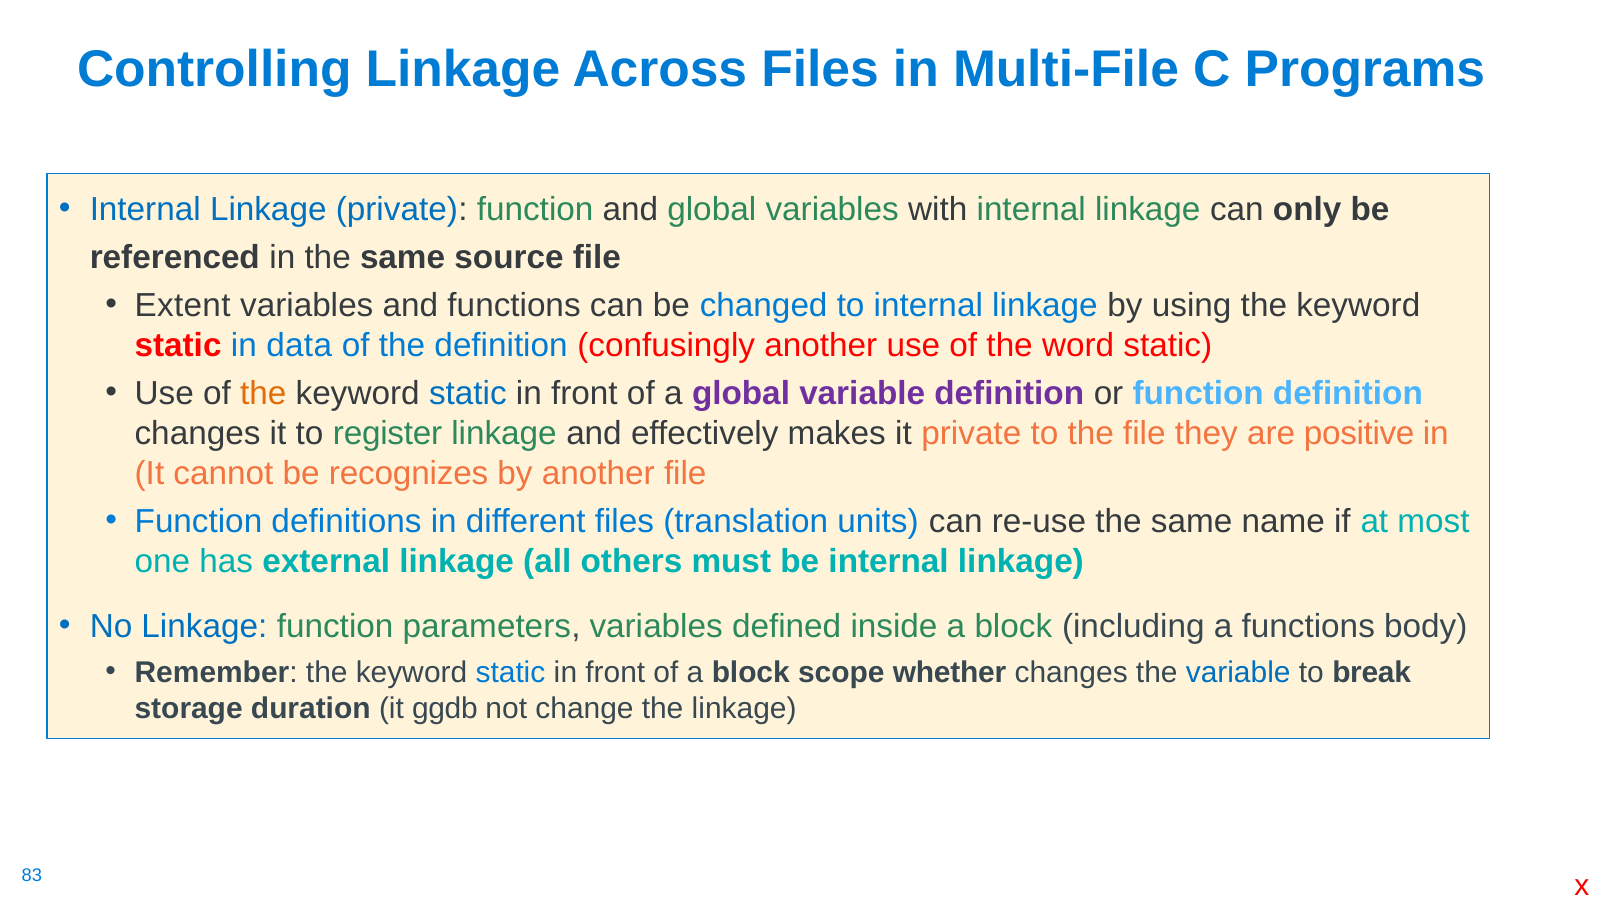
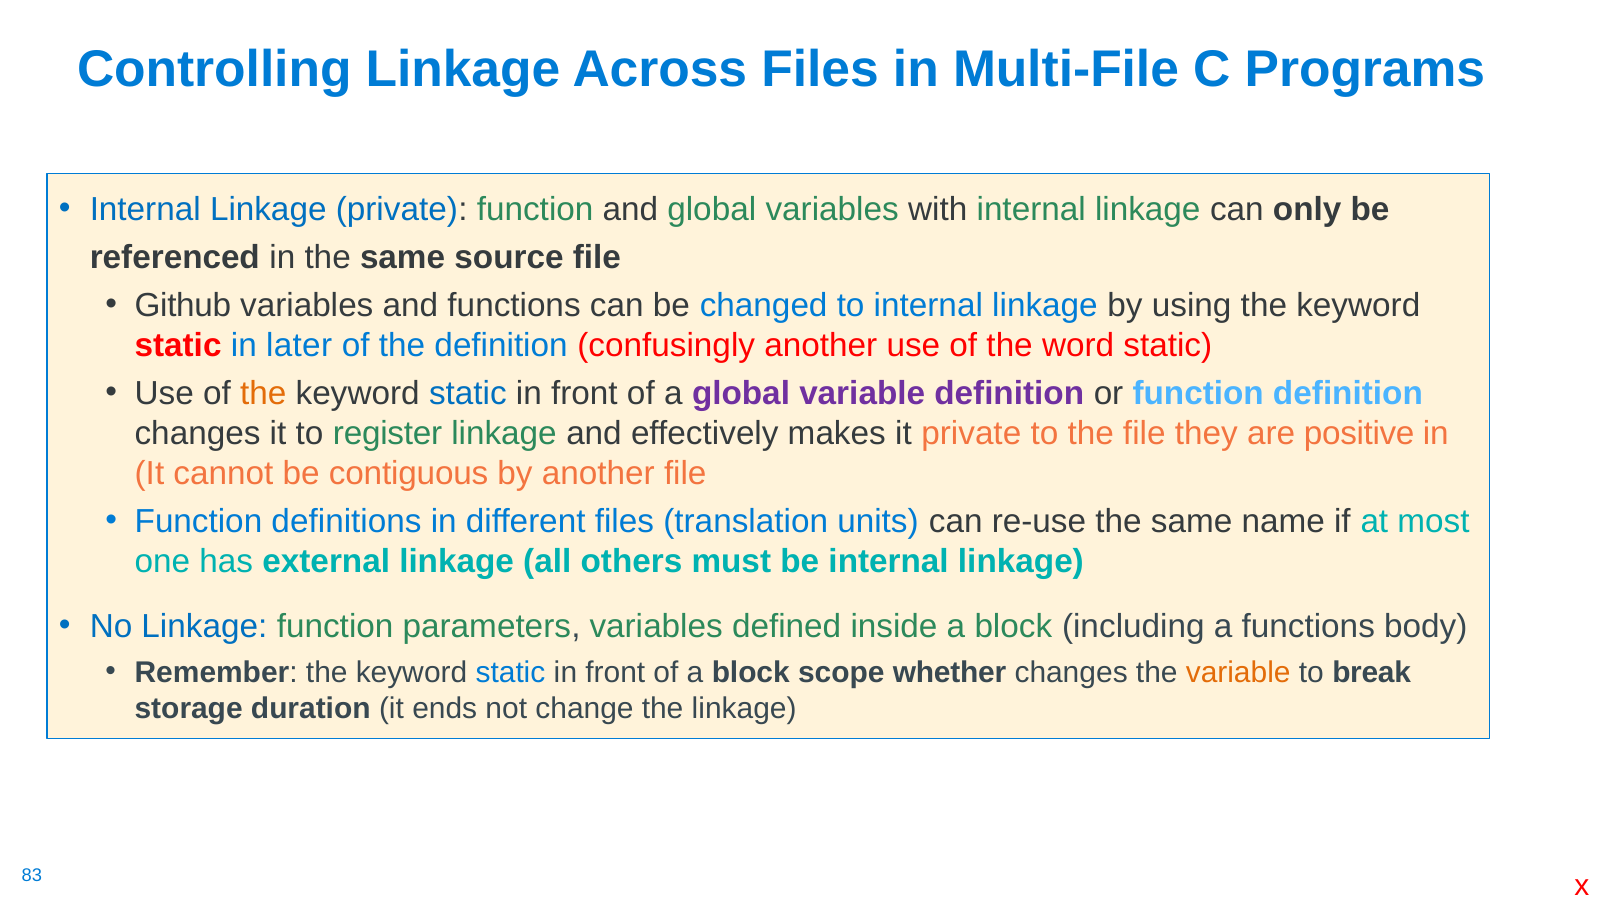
Extent: Extent -> Github (183, 306)
data: data -> later (299, 346)
recognizes: recognizes -> contiguous (409, 474)
variable colour: blue -> orange (1238, 673)
ggdb: ggdb -> ends (445, 708)
